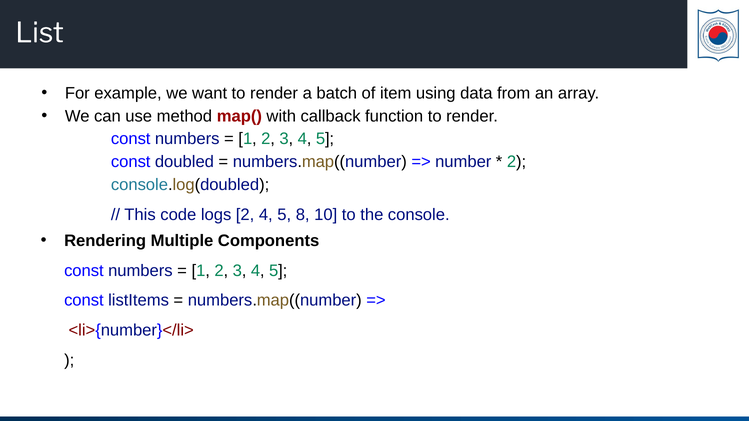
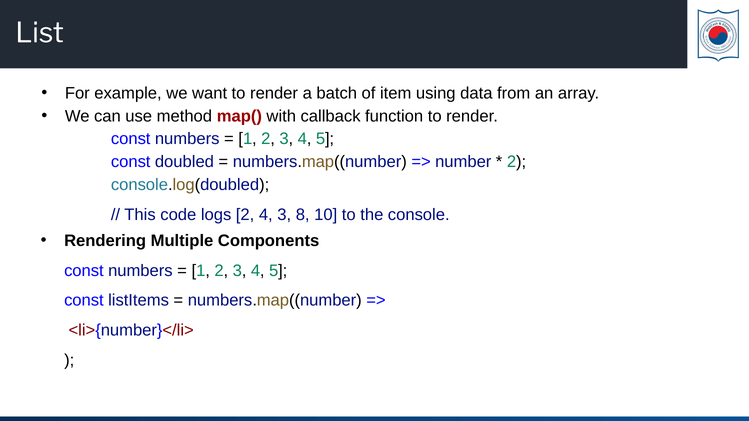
2 4 5: 5 -> 3 (284, 215)
